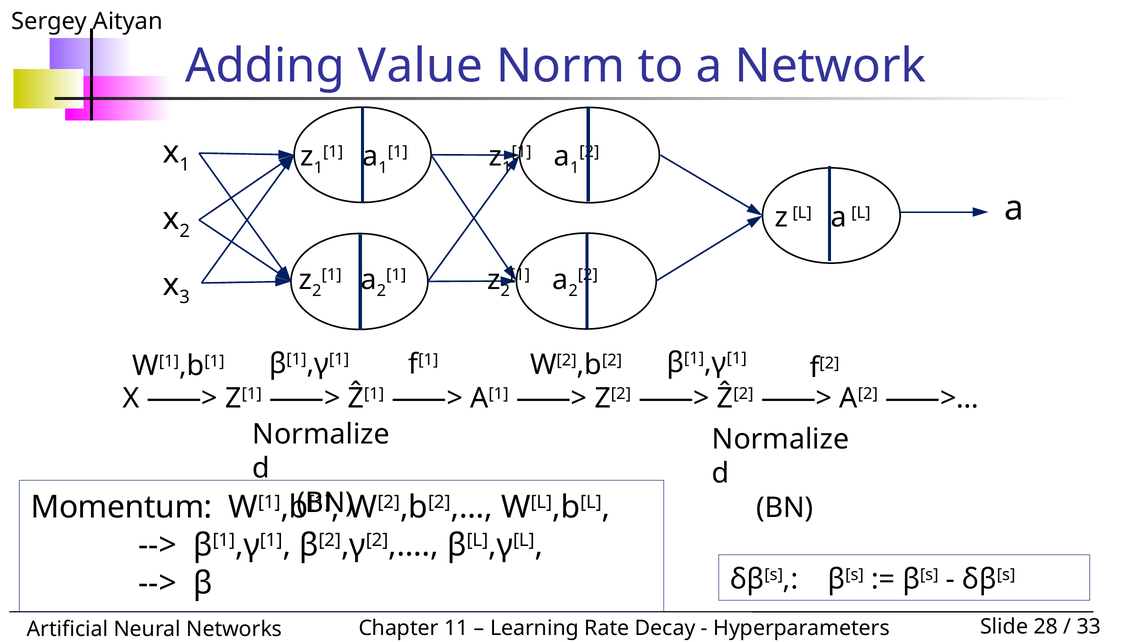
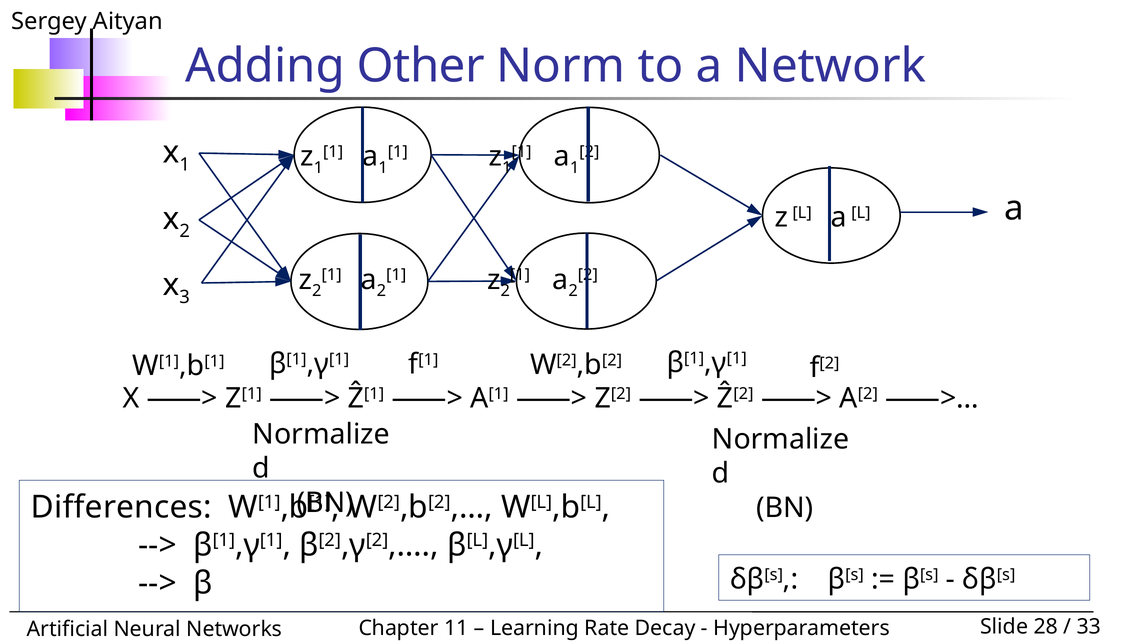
Value: Value -> Other (421, 66)
Momentum: Momentum -> Differences (121, 507)
